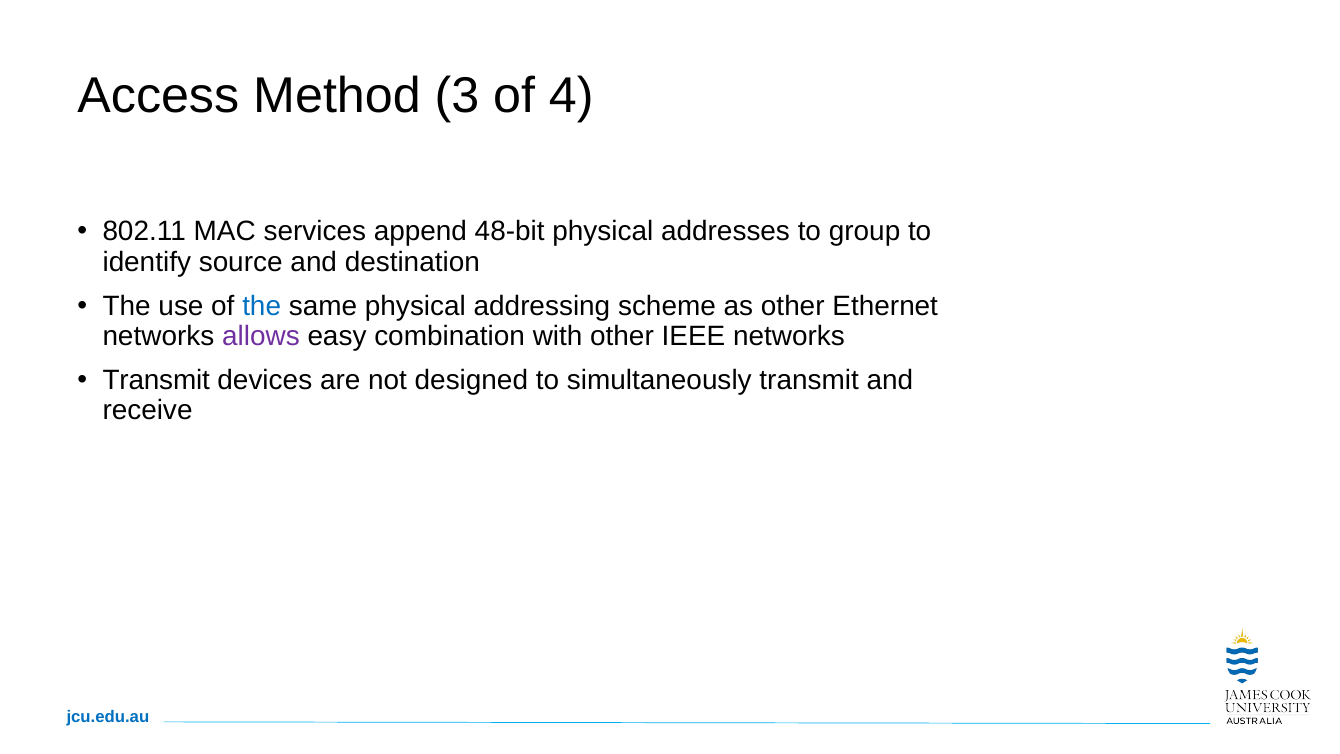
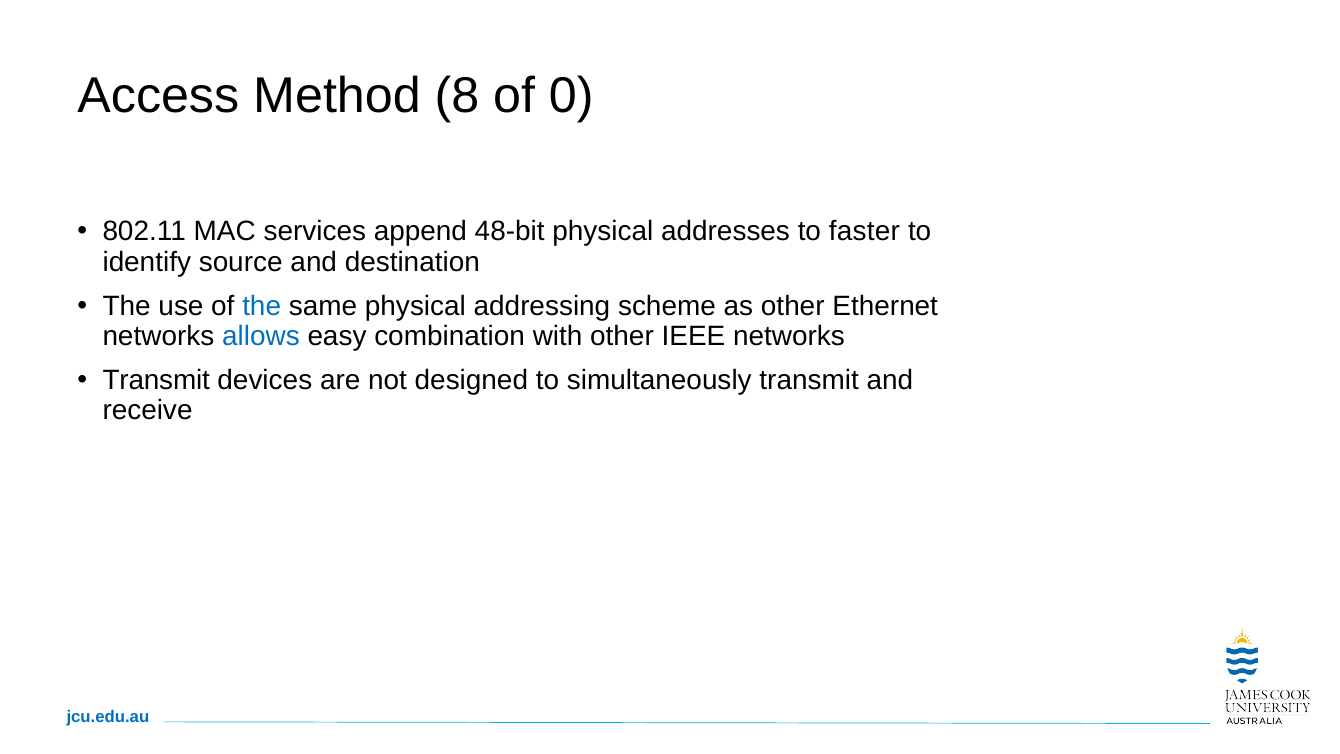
3: 3 -> 8 (457, 96)
4: 4 -> 0 (571, 96)
group: group -> faster (864, 232)
allows colour: purple -> blue (261, 336)
